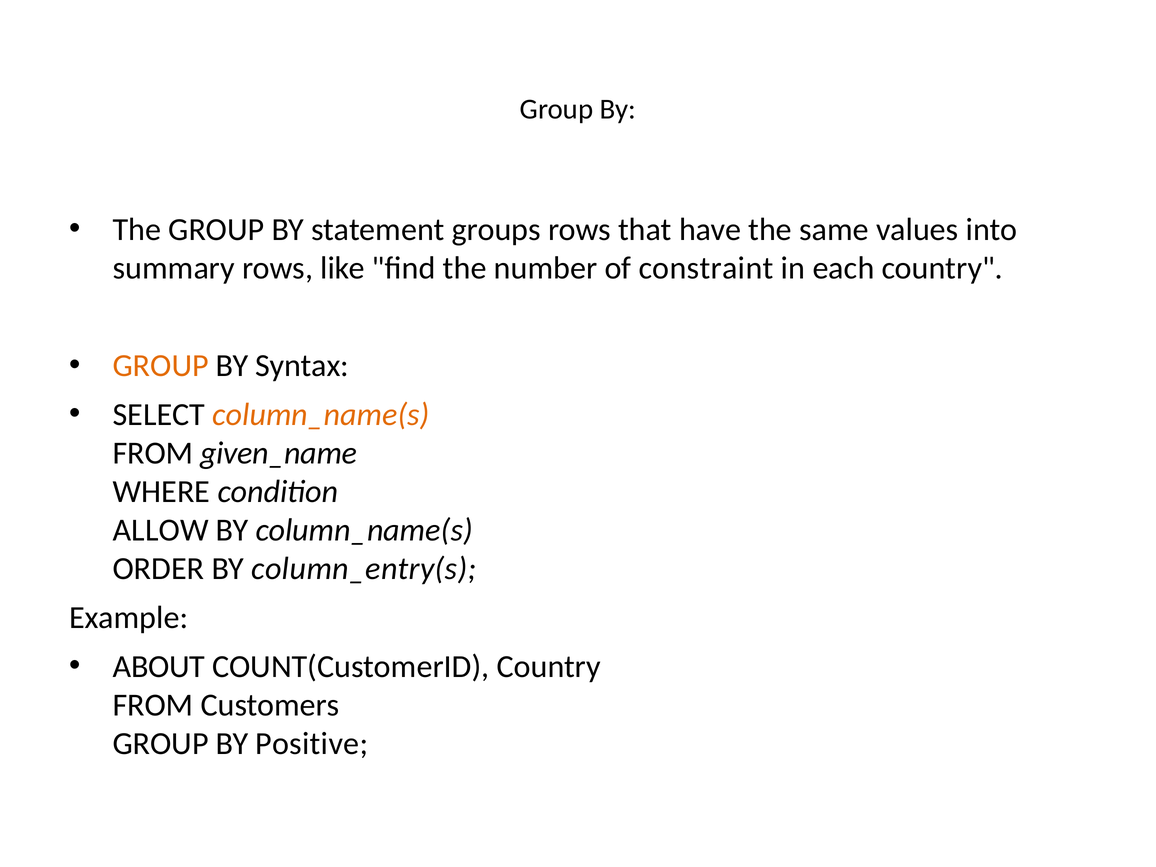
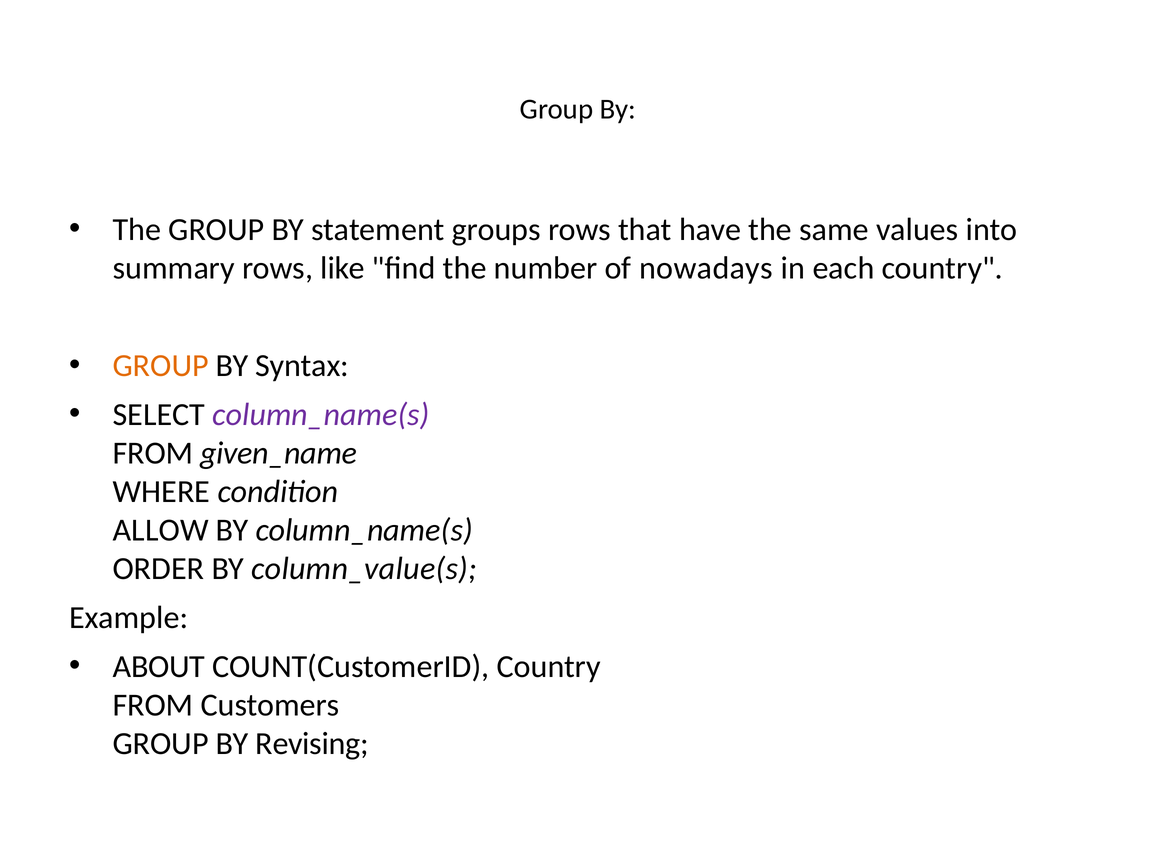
constraint: constraint -> nowadays (706, 268)
column_name(s colour: orange -> purple (321, 415)
column_entry(s: column_entry(s -> column_value(s (364, 569)
Positive: Positive -> Revising (312, 744)
